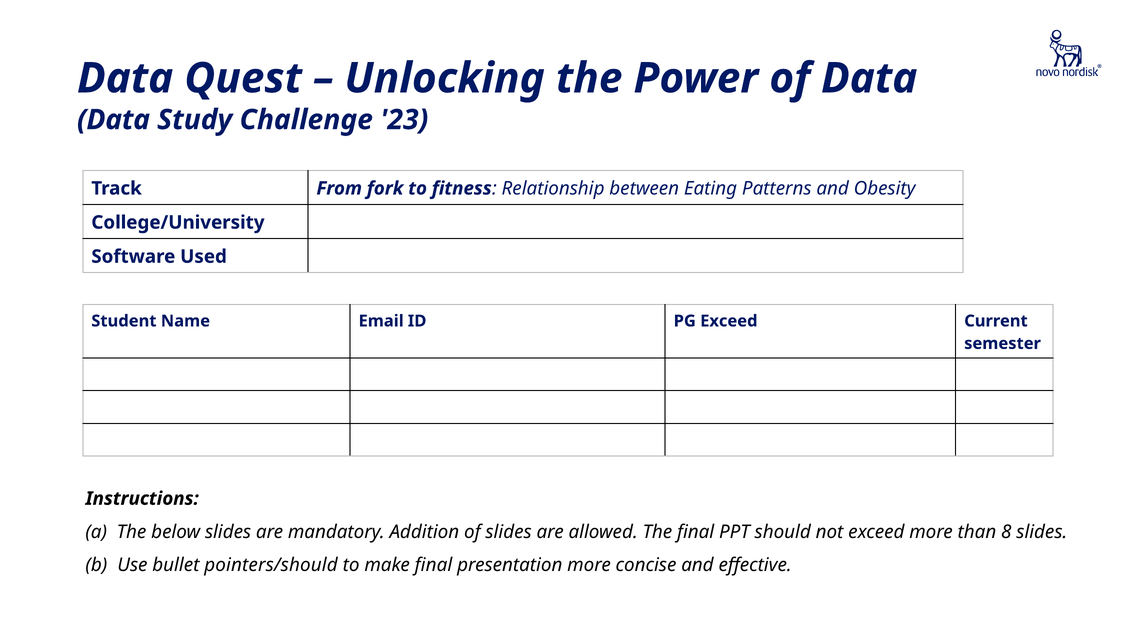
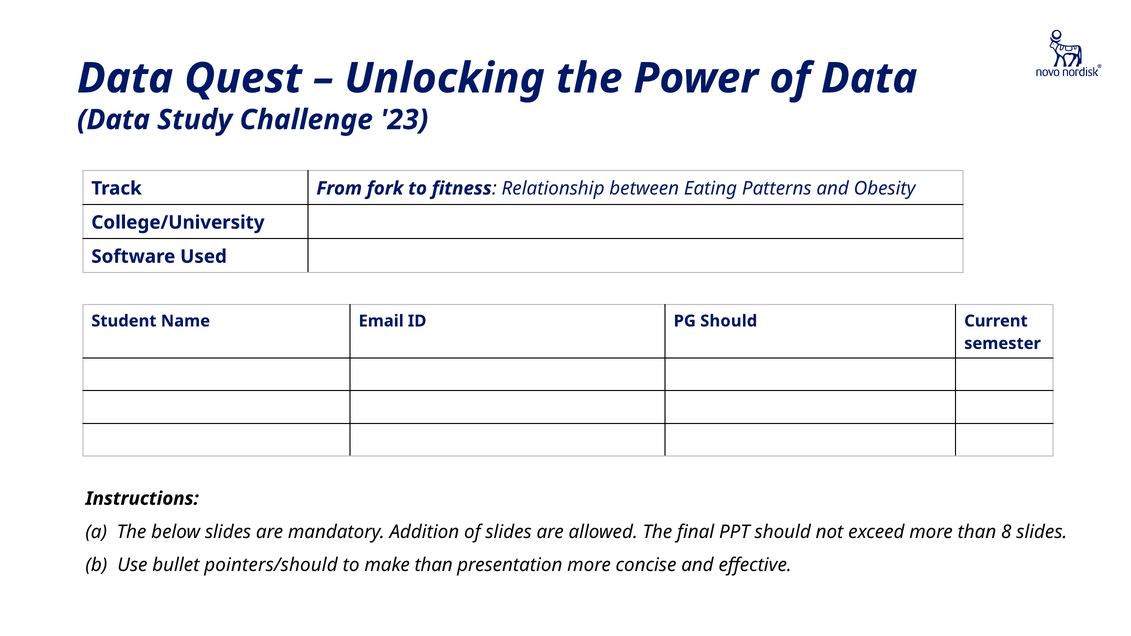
PG Exceed: Exceed -> Should (729, 321)
make final: final -> than (434, 565)
